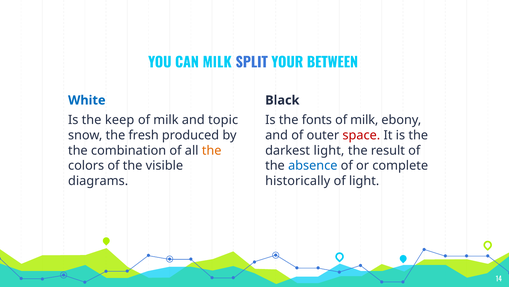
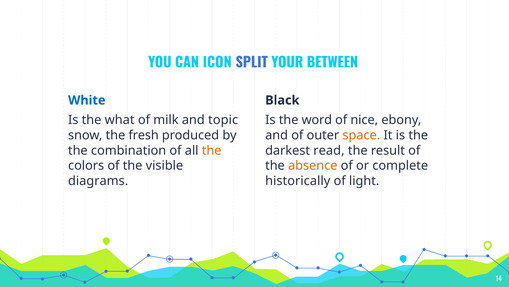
CAN MILK: MILK -> ICON (217, 63)
keep: keep -> what (120, 120)
fonts: fonts -> word (317, 120)
milk: milk -> nice (364, 120)
space colour: red -> orange (361, 135)
darkest light: light -> read (329, 150)
absence colour: blue -> orange (313, 165)
